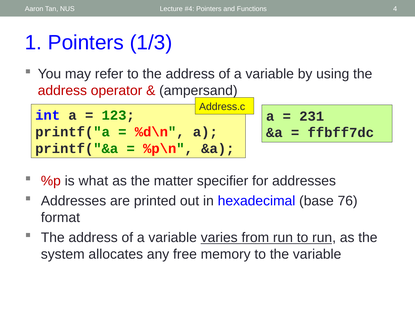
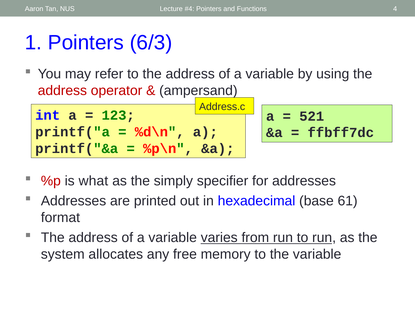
1/3: 1/3 -> 6/3 (151, 43)
231: 231 -> 521 (312, 116)
matter: matter -> simply (173, 181)
76: 76 -> 61 (348, 201)
